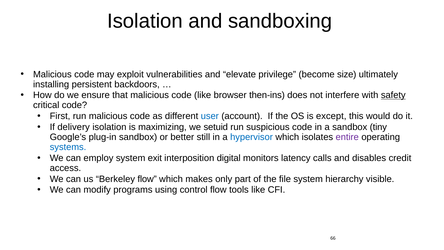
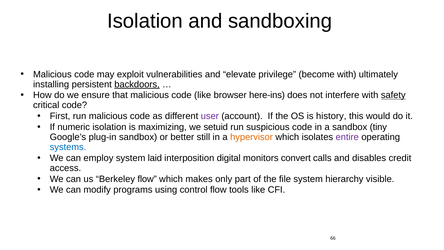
become size: size -> with (347, 74)
backdoors underline: none -> present (137, 84)
then-ins: then-ins -> here-ins (267, 95)
user colour: blue -> purple (210, 116)
except: except -> history (331, 116)
delivery: delivery -> numeric (74, 127)
hypervisor colour: blue -> orange (252, 137)
exit: exit -> laid (155, 158)
latency: latency -> convert (296, 158)
